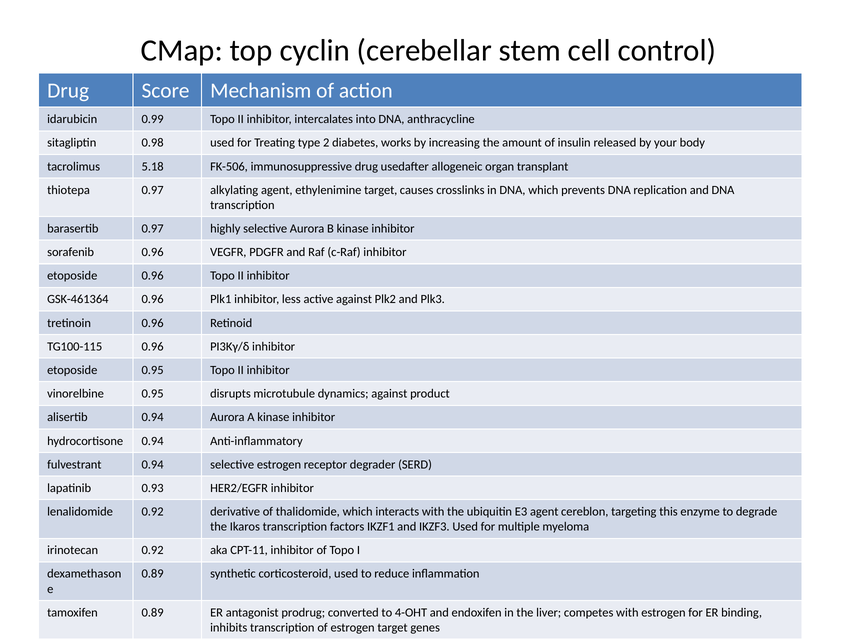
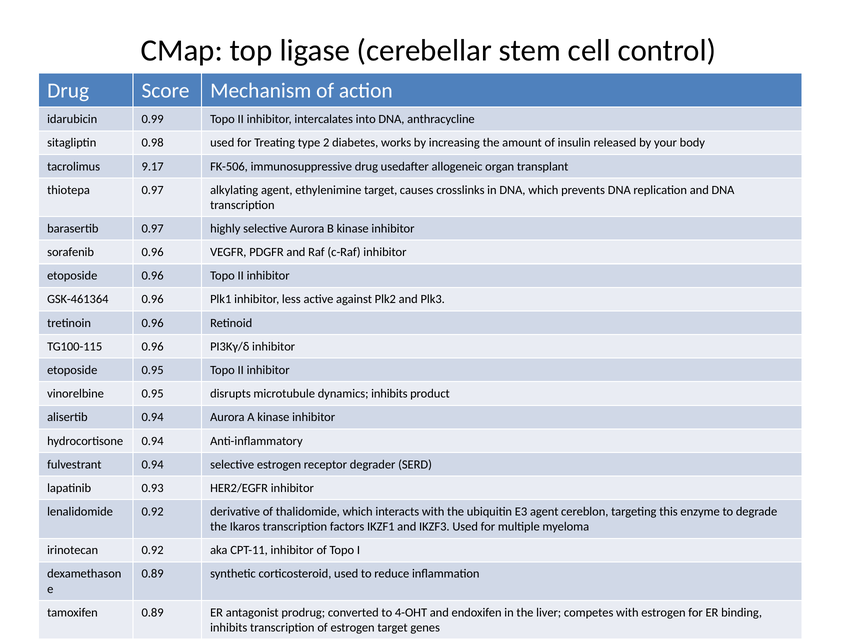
cyclin: cyclin -> ligase (315, 51)
5.18: 5.18 -> 9.17 (153, 167)
dynamics against: against -> inhibits (389, 394)
